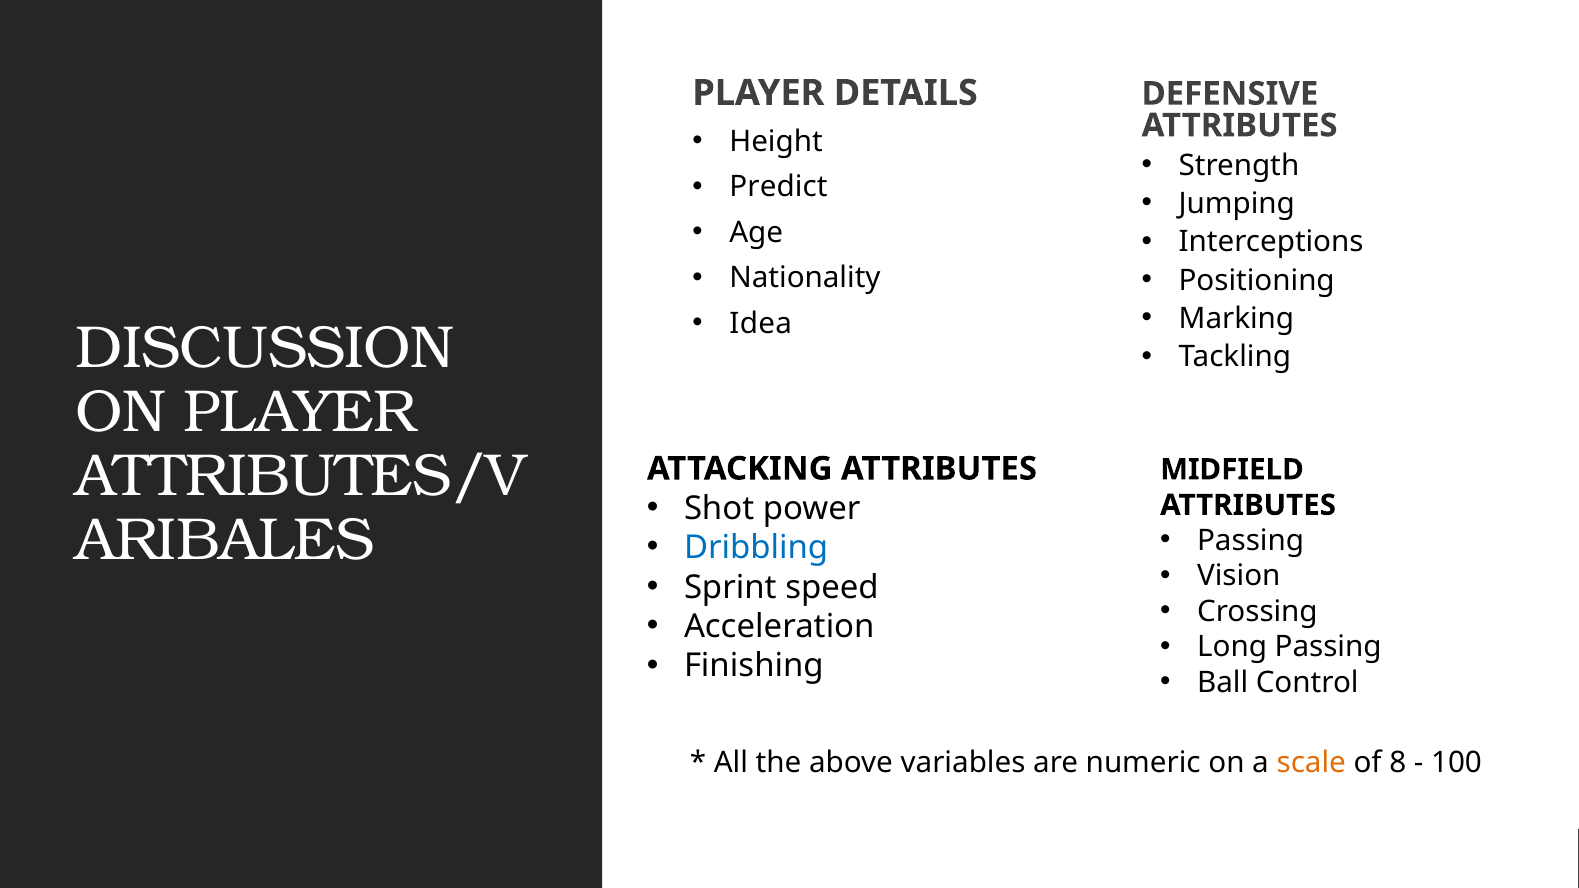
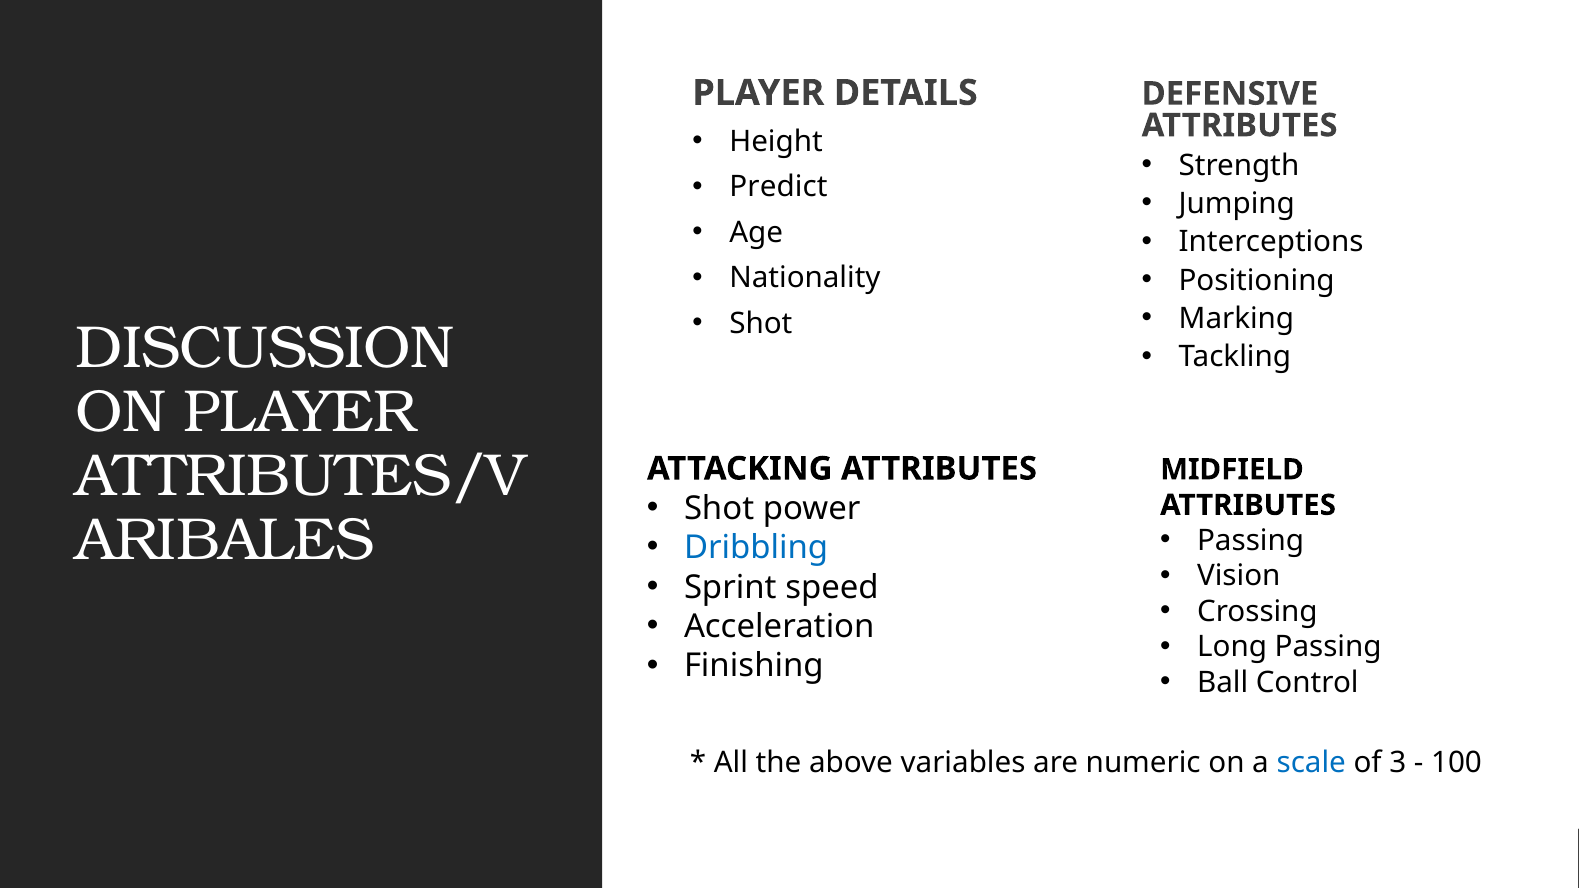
Idea: Idea -> Shot (761, 323)
scale colour: orange -> blue (1311, 763)
8: 8 -> 3 (1398, 763)
